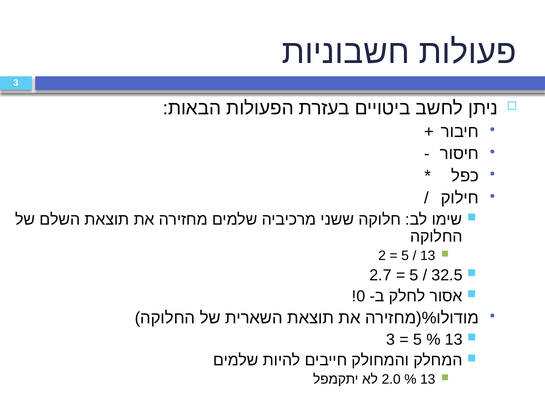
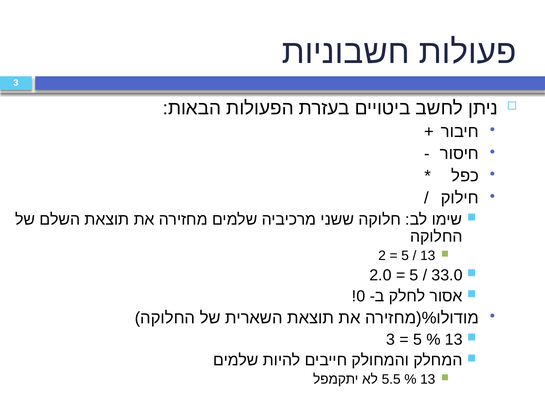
2.7: 2.7 -> 2.0 (381, 275)
32.5: 32.5 -> 33.0 (447, 275)
2.0: 2.0 -> 5.5 (391, 379)
